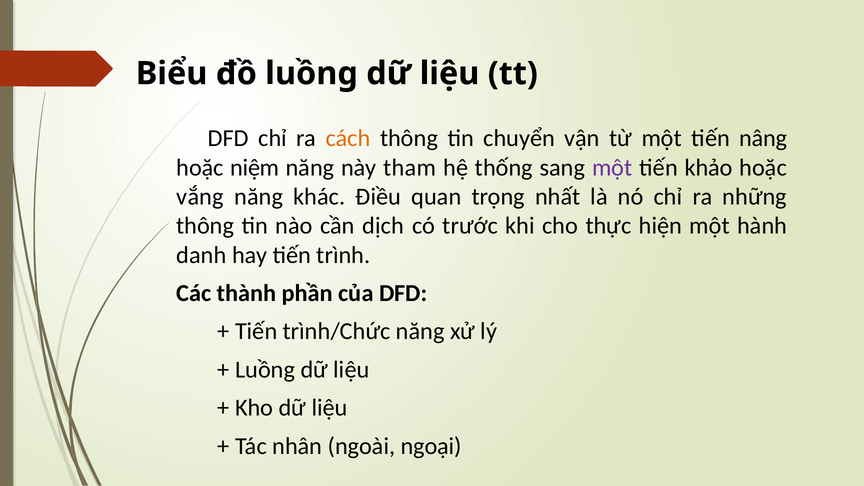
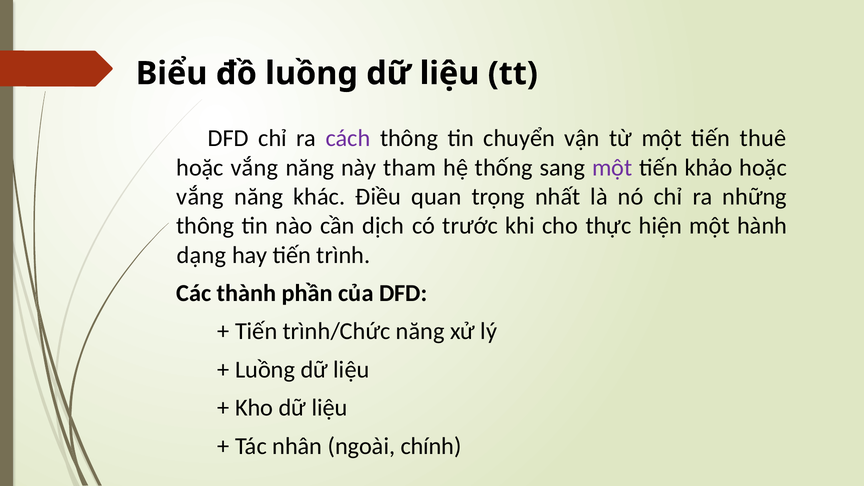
cách colour: orange -> purple (348, 138)
nâng: nâng -> thuê (763, 138)
niệm: niệm -> vắng (255, 168)
danh: danh -> dạng (201, 255)
ngoại: ngoại -> chính (431, 446)
